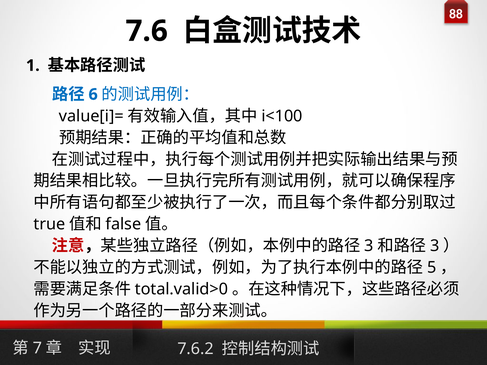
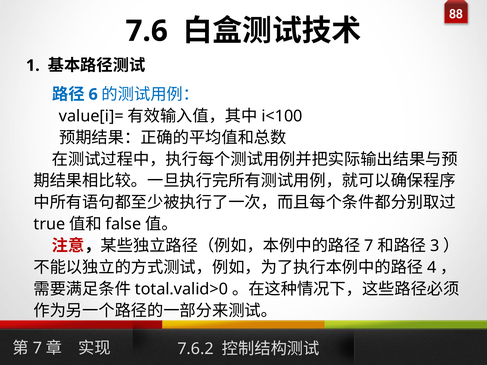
3: 3 -> 7 (369, 246)
5: 5 -> 4 (432, 268)
